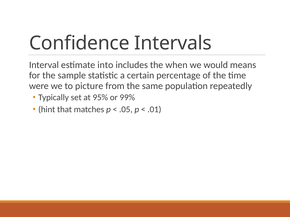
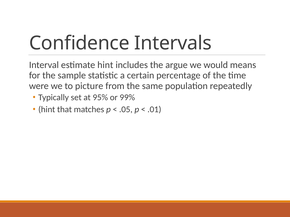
estimate into: into -> hint (105, 65)
when: when -> argue (176, 65)
